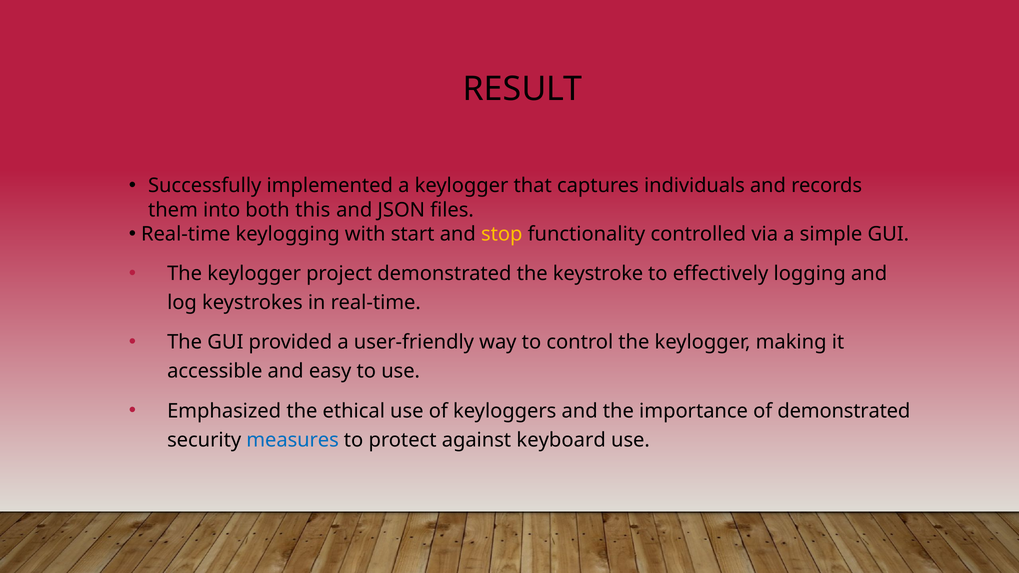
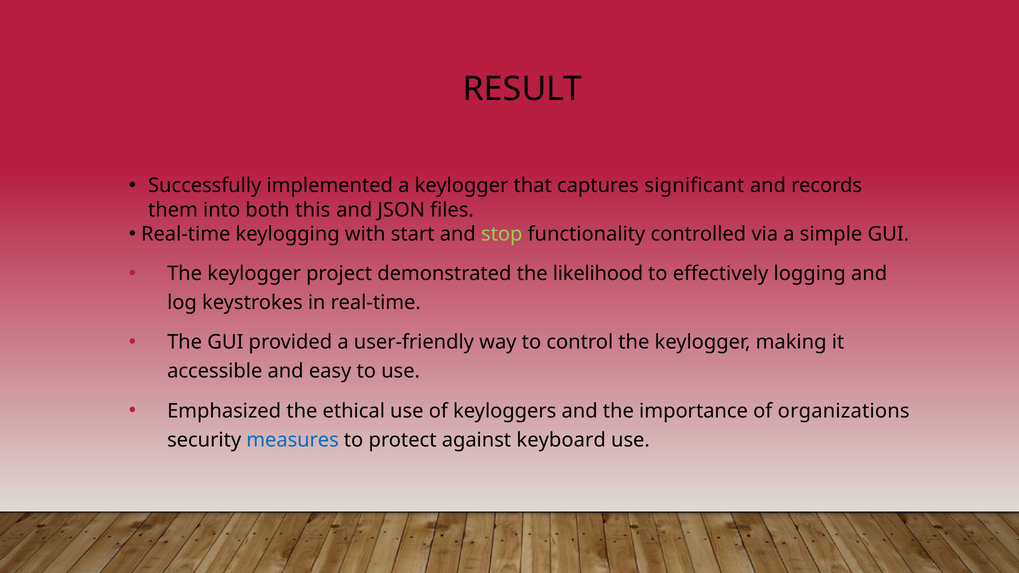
individuals: individuals -> significant (694, 186)
stop colour: yellow -> light green (502, 234)
keystroke: keystroke -> likelihood (598, 274)
of demonstrated: demonstrated -> organizations (844, 411)
